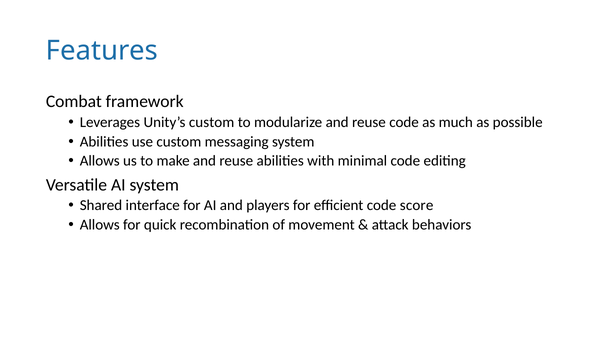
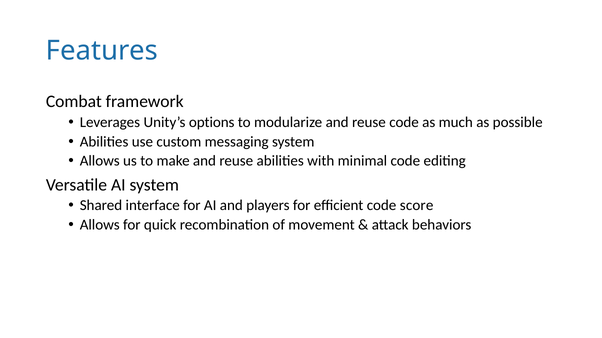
Unity’s custom: custom -> options (212, 123)
